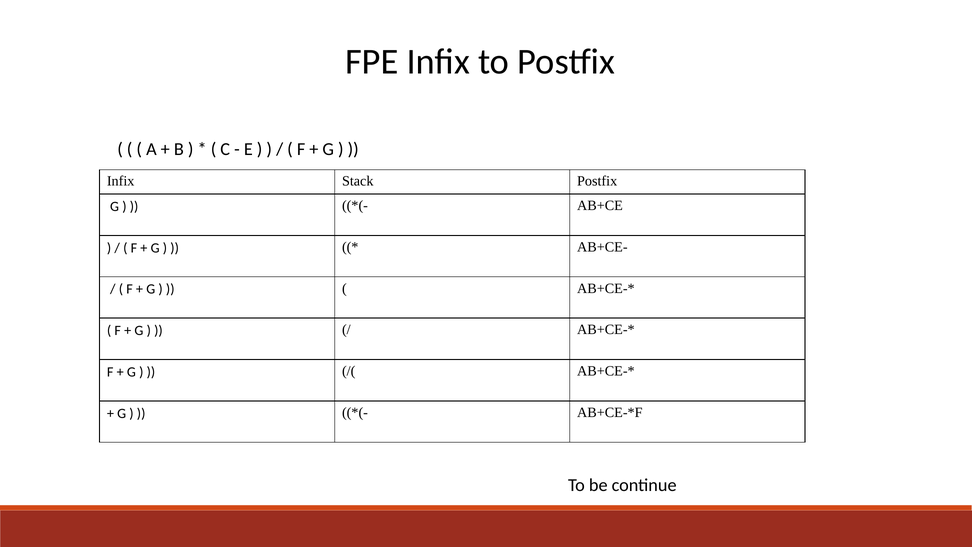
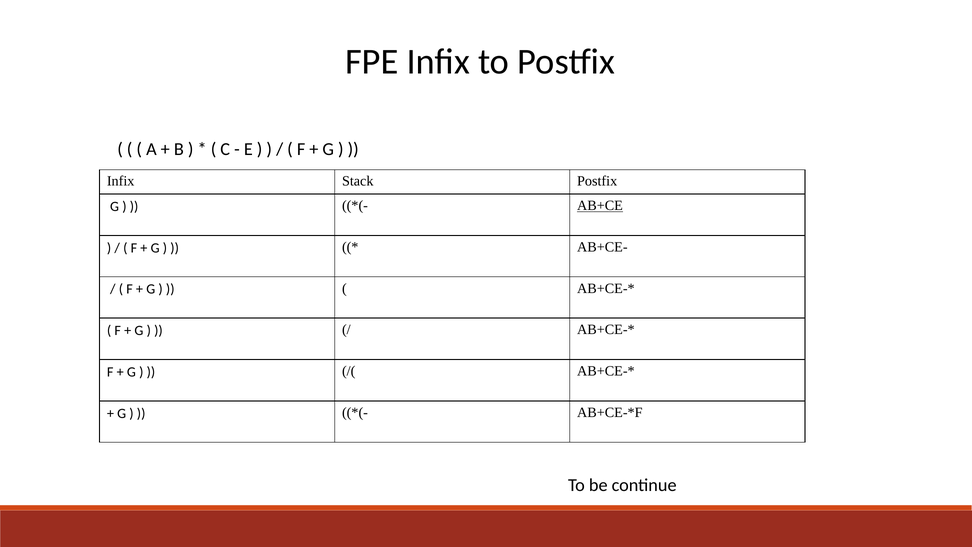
AB+CE underline: none -> present (600, 206)
